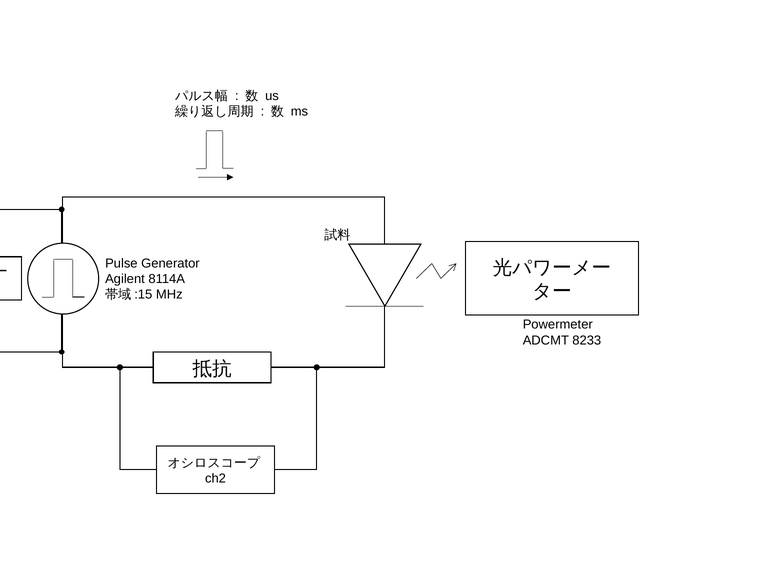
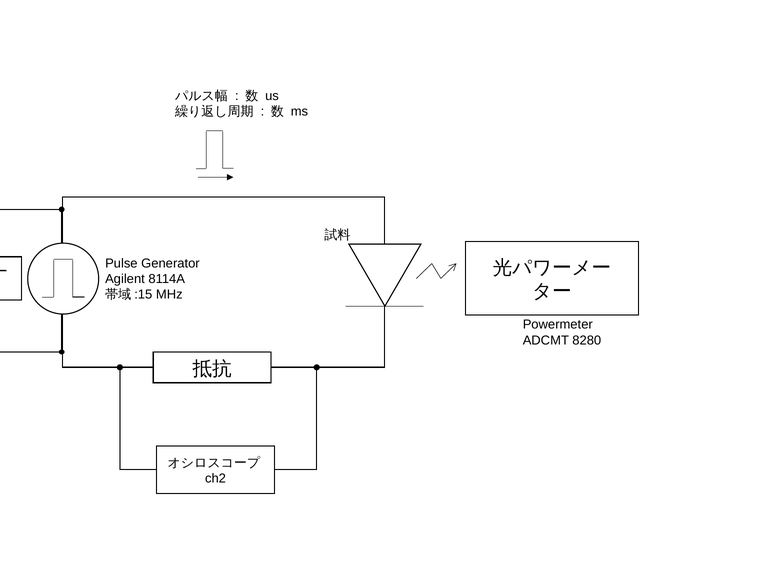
8233: 8233 -> 8280 (587, 341)
